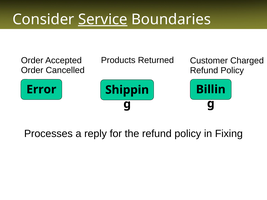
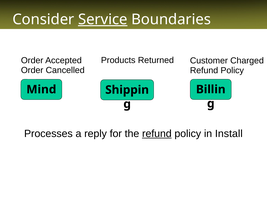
Error: Error -> Mind (41, 90)
refund underline: none -> present (157, 134)
Fixing: Fixing -> Install (229, 134)
